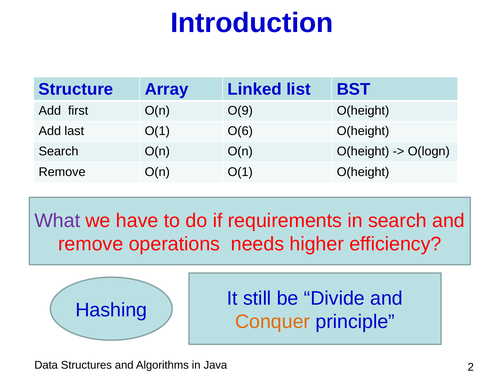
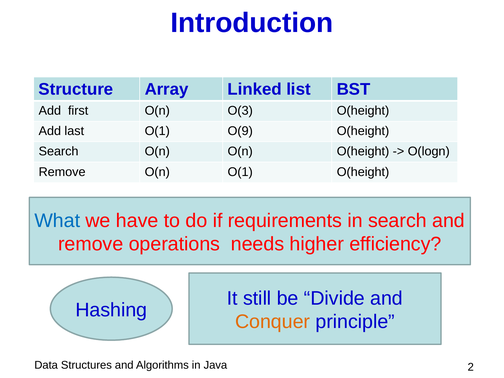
O(9: O(9 -> O(3 (240, 111)
O(6: O(6 -> O(9 (240, 131)
What colour: purple -> blue (57, 221)
